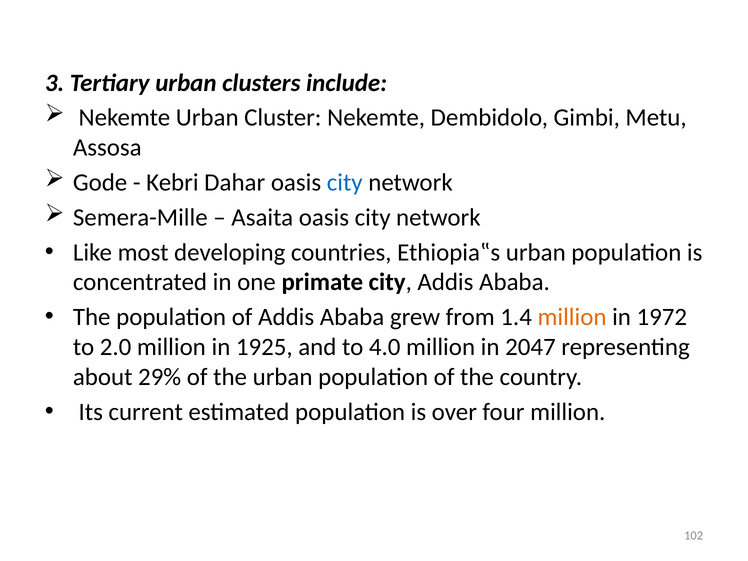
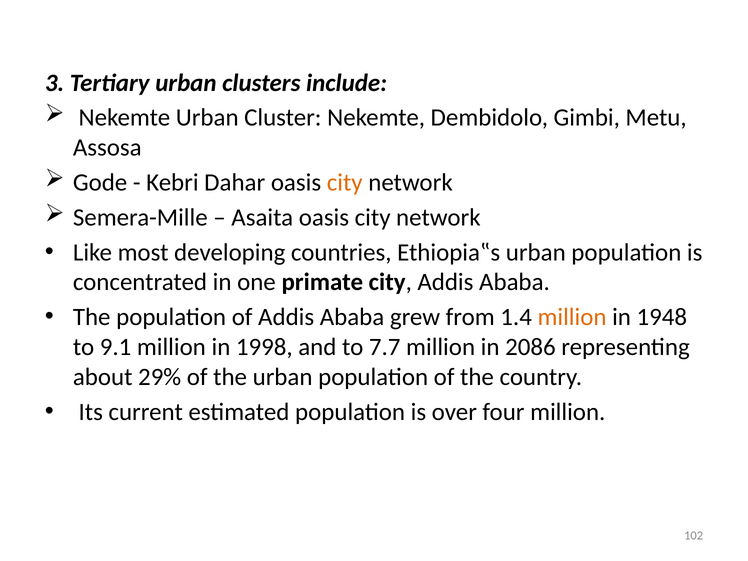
city colour: blue -> orange (345, 183)
1972: 1972 -> 1948 (662, 317)
2.0: 2.0 -> 9.1 (116, 347)
1925: 1925 -> 1998 (264, 347)
4.0: 4.0 -> 7.7 (385, 347)
2047: 2047 -> 2086 (530, 347)
